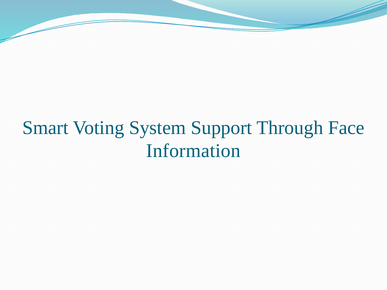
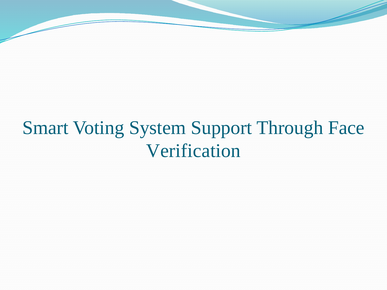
Information: Information -> Verification (193, 151)
